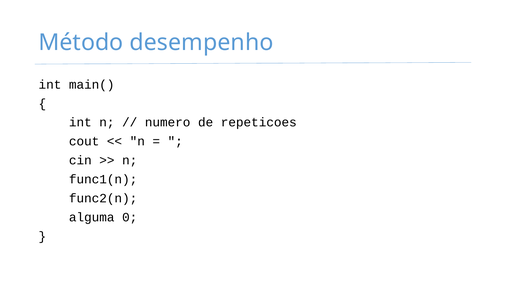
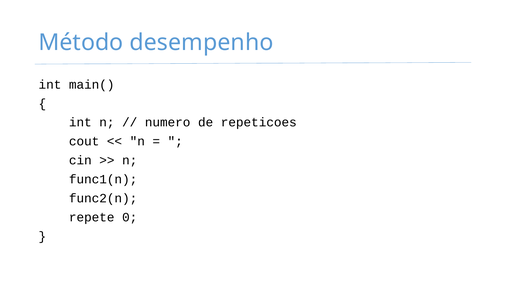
alguma: alguma -> repete (92, 217)
